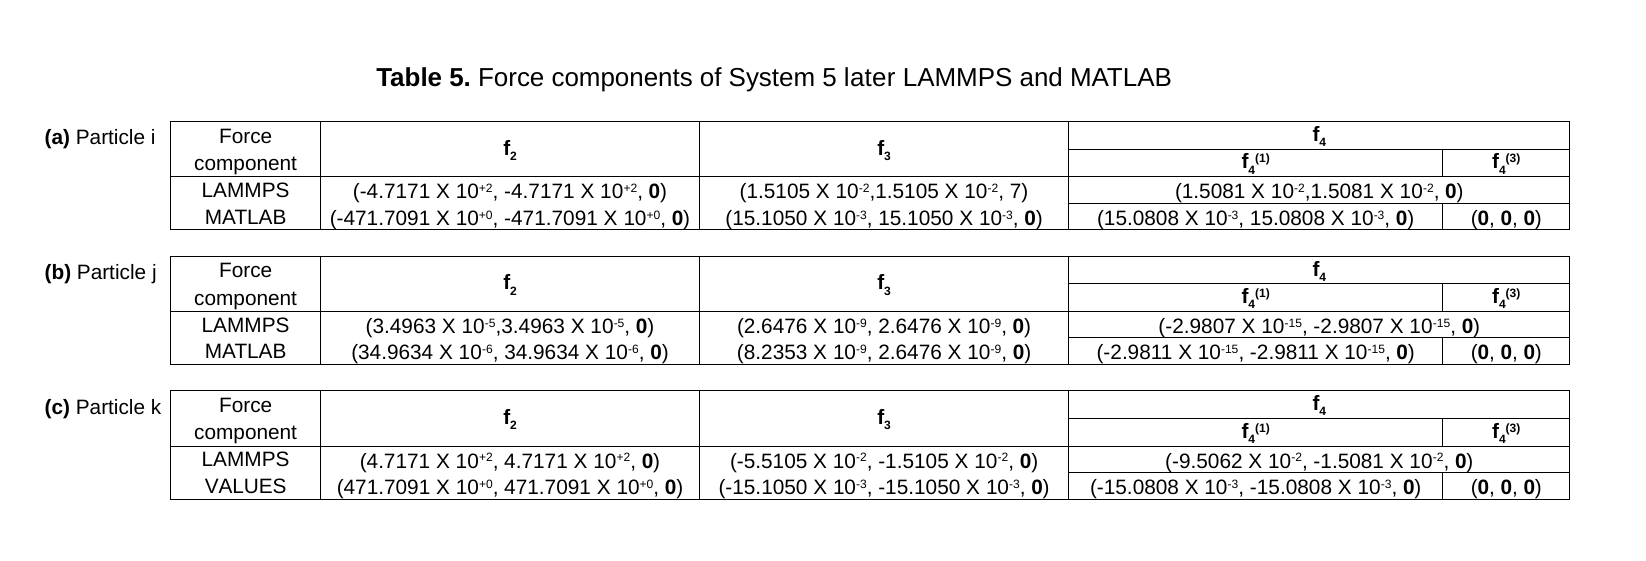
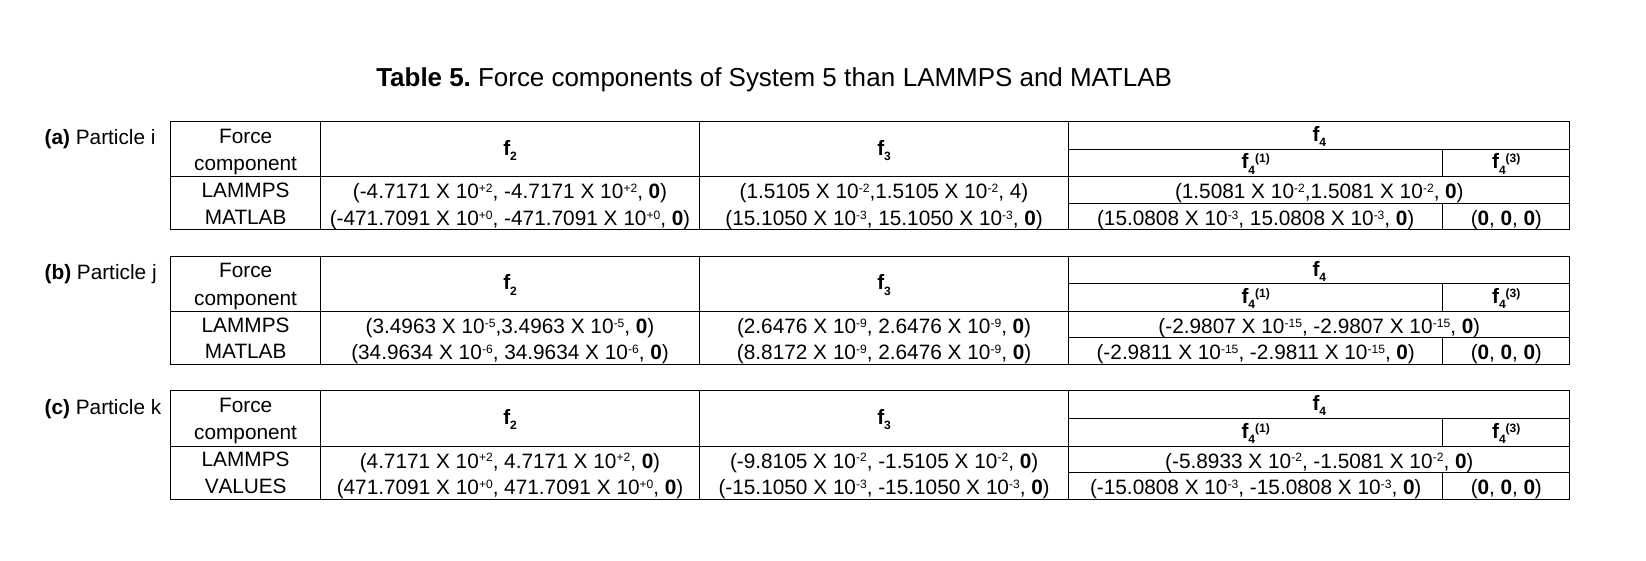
later: later -> than (870, 78)
10-2 7: 7 -> 4 (1019, 192)
8.2353: 8.2353 -> 8.8172 (772, 353)
-5.5105: -5.5105 -> -9.8105 (769, 461)
-9.5062: -9.5062 -> -5.8933 (1204, 461)
